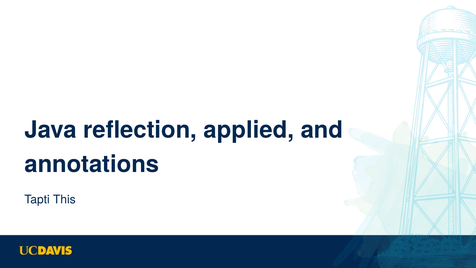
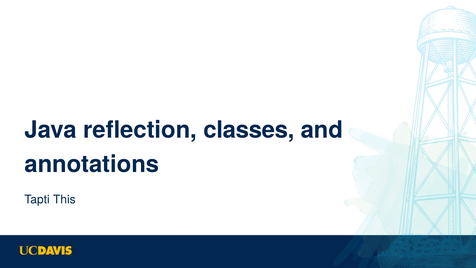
applied: applied -> classes (249, 130)
